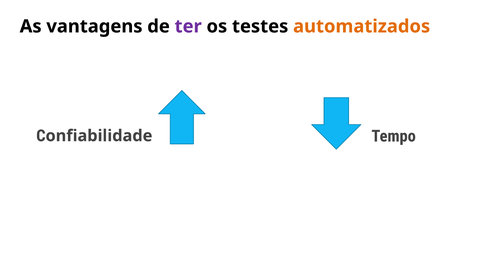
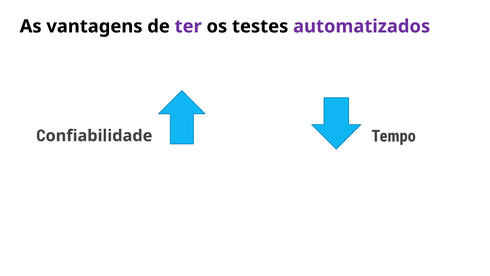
automatizados colour: orange -> purple (362, 26)
